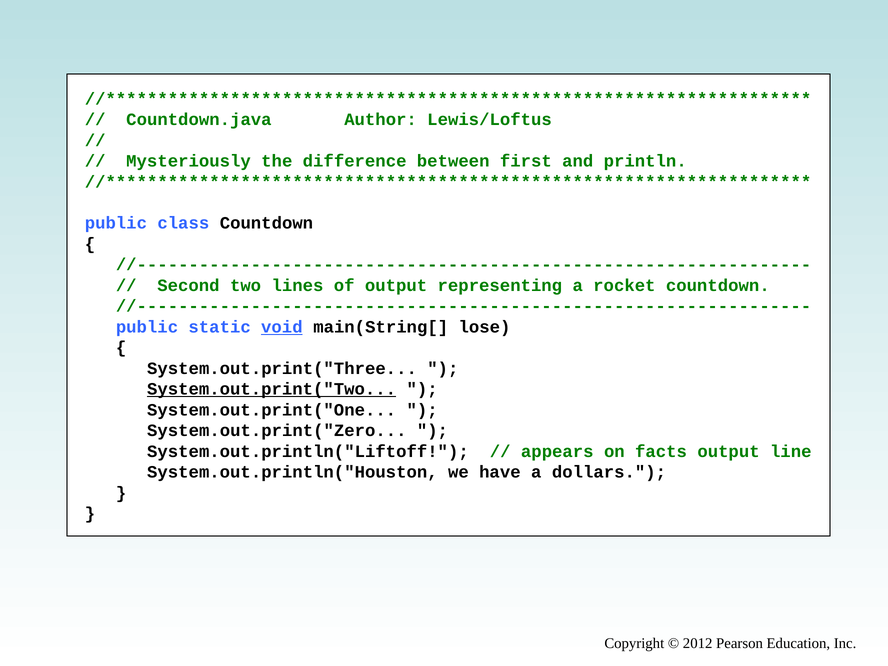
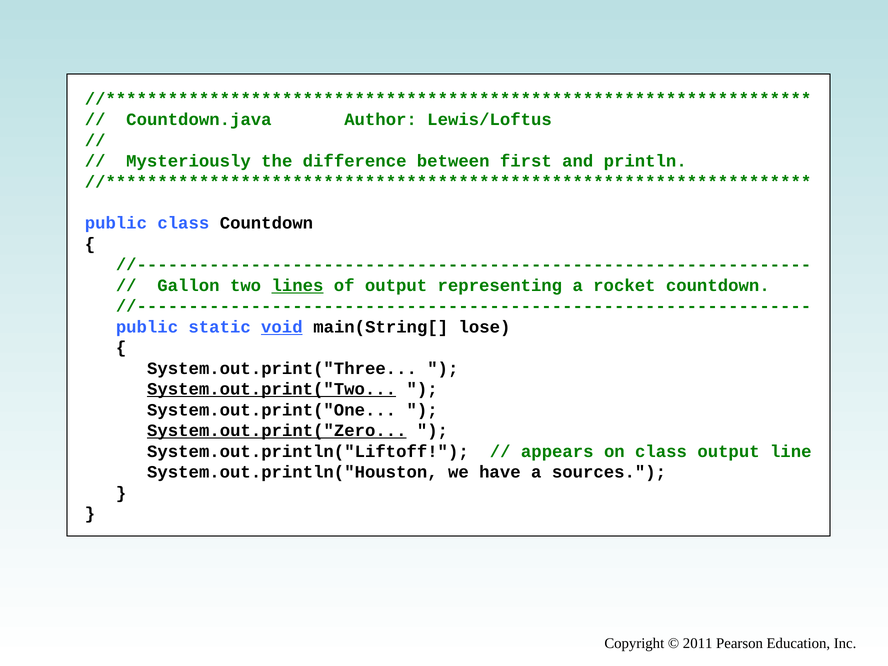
Second: Second -> Gallon (188, 285)
lines underline: none -> present (298, 285)
System.out.print("Zero underline: none -> present (277, 431)
on facts: facts -> class (661, 451)
dollars: dollars -> sources (609, 472)
2012: 2012 -> 2011 (698, 643)
